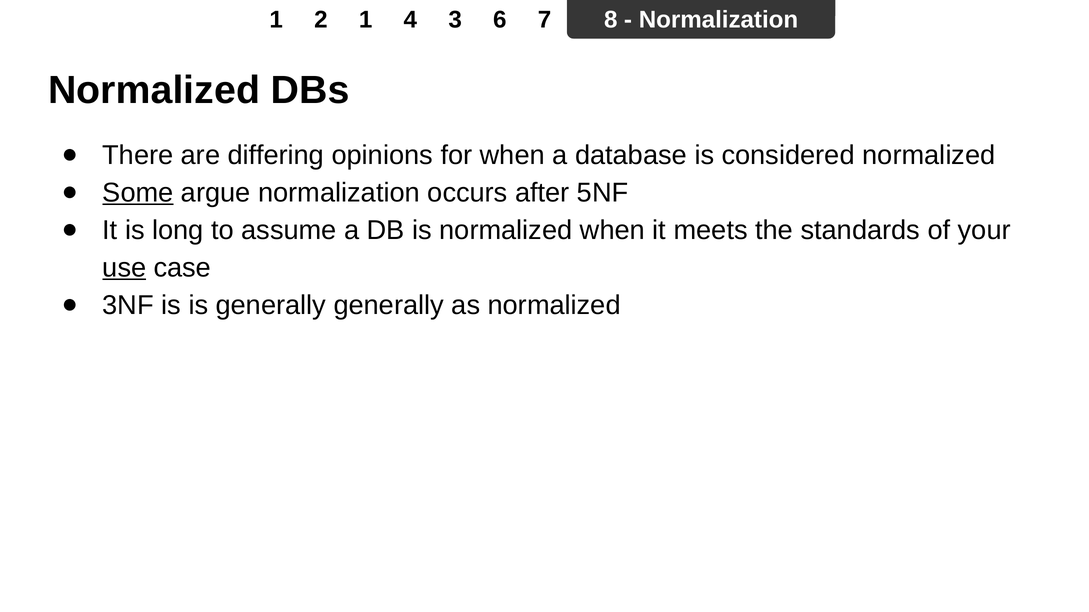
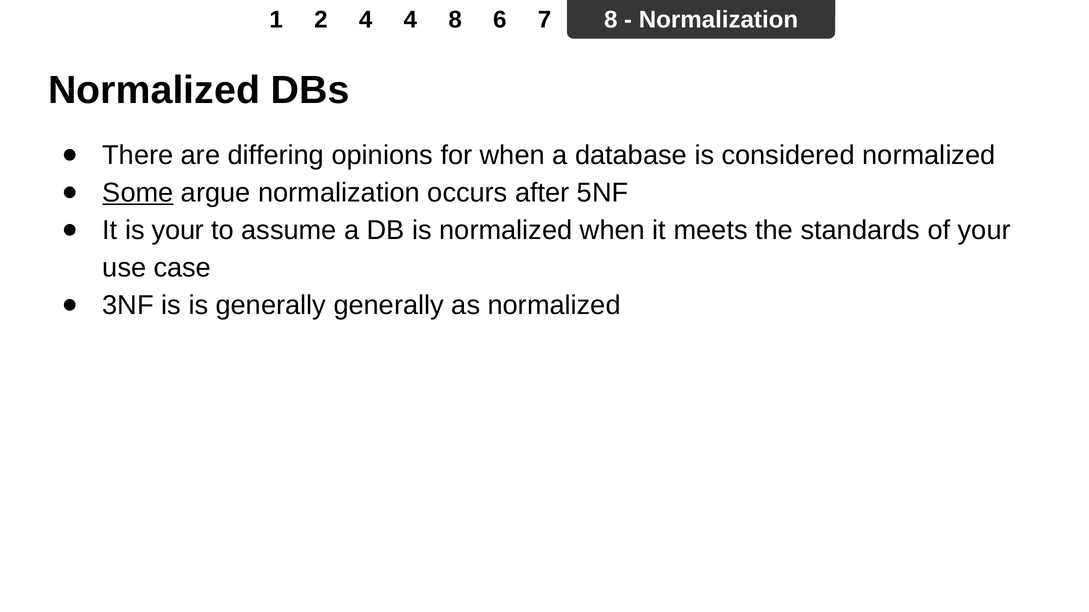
2 1: 1 -> 4 (366, 20)
4 3: 3 -> 8 (455, 20)
is long: long -> your (178, 230)
use underline: present -> none (124, 268)
